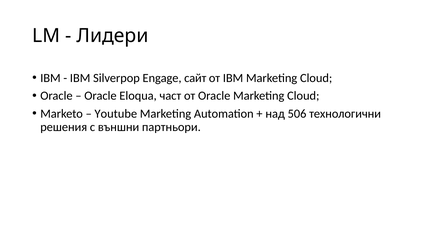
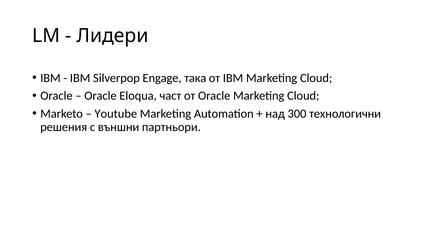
сайт: сайт -> така (195, 78)
506: 506 -> 300 (297, 113)
